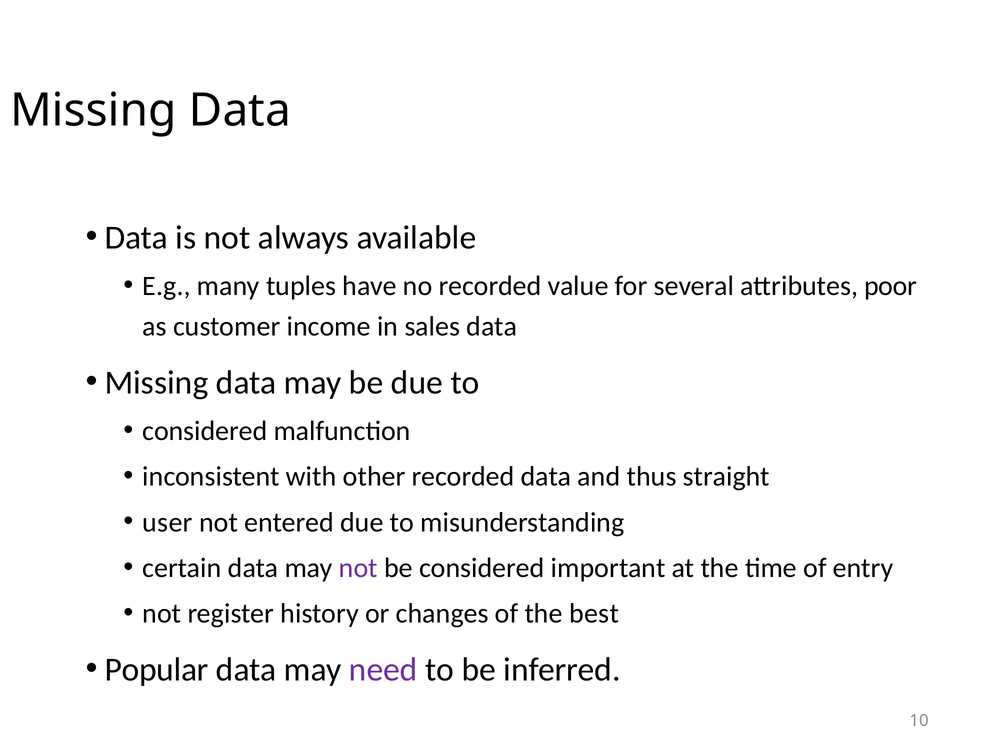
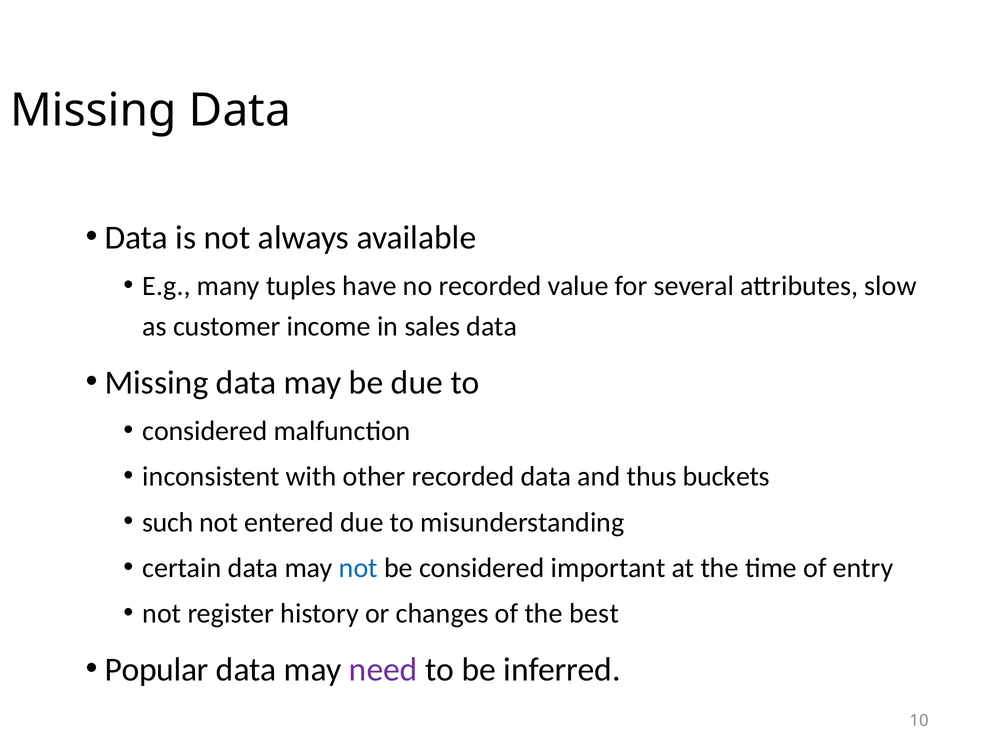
poor: poor -> slow (890, 286)
straight: straight -> buckets (726, 477)
user: user -> such (168, 522)
not colour: purple -> blue (358, 568)
